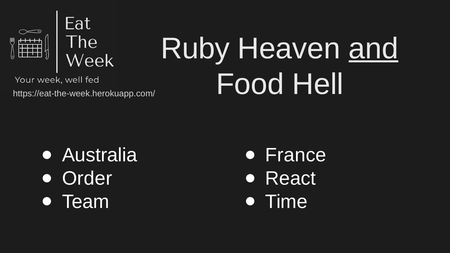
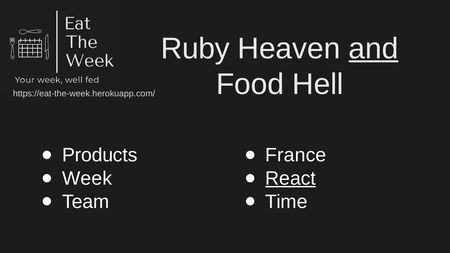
Australia: Australia -> Products (100, 155)
Order: Order -> Week (87, 178)
React underline: none -> present (291, 178)
